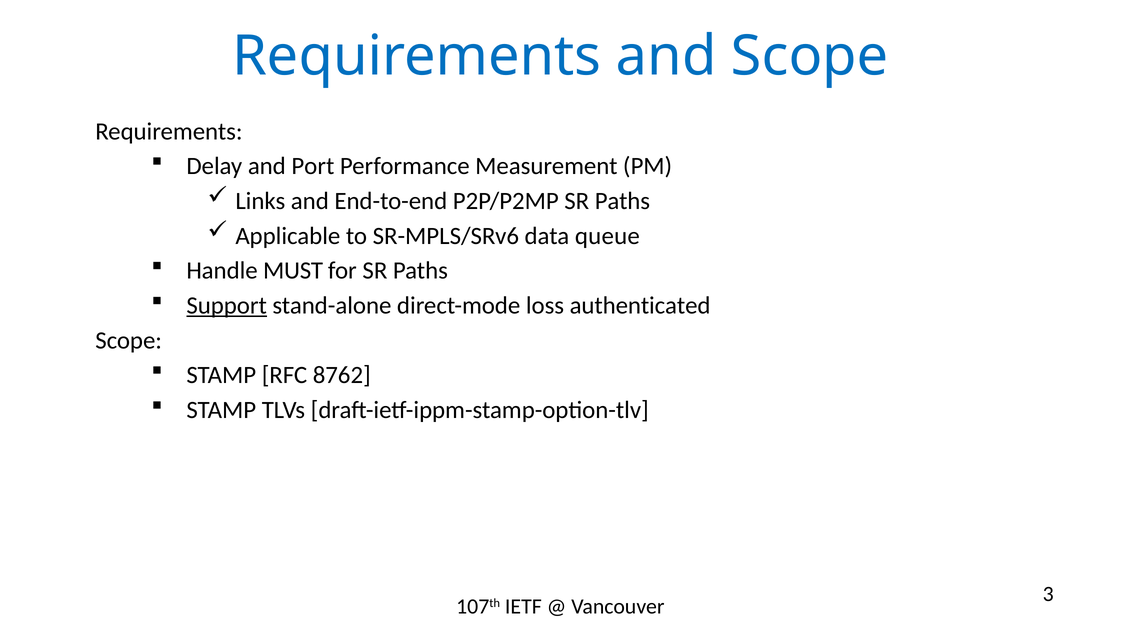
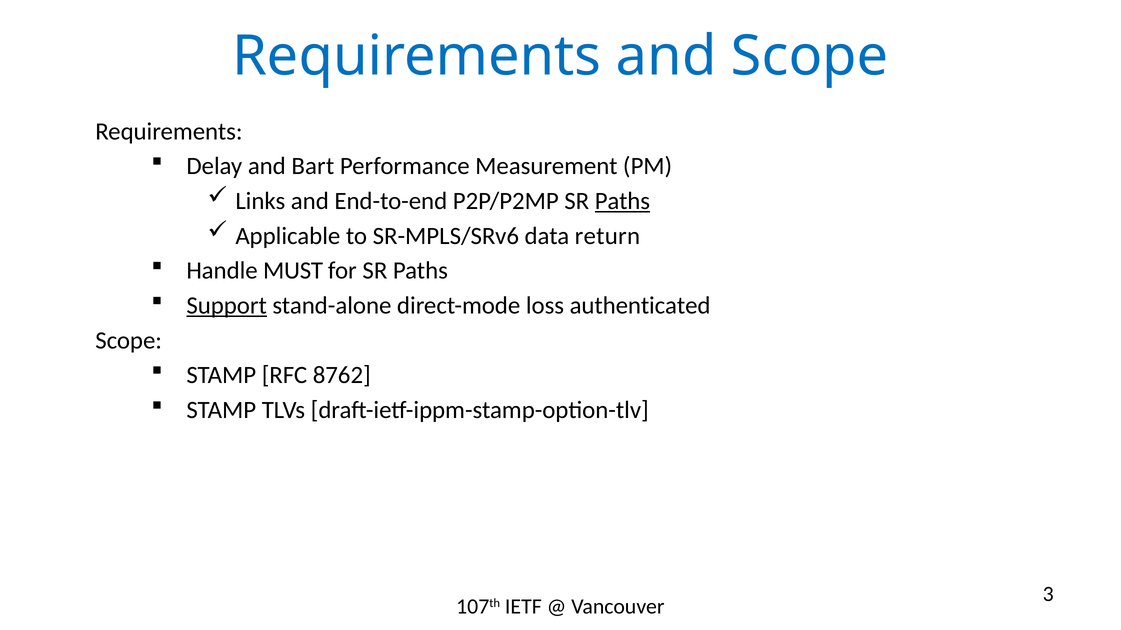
Port: Port -> Bart (313, 166)
Paths underline: none -> present (622, 201)
queue: queue -> return (607, 236)
